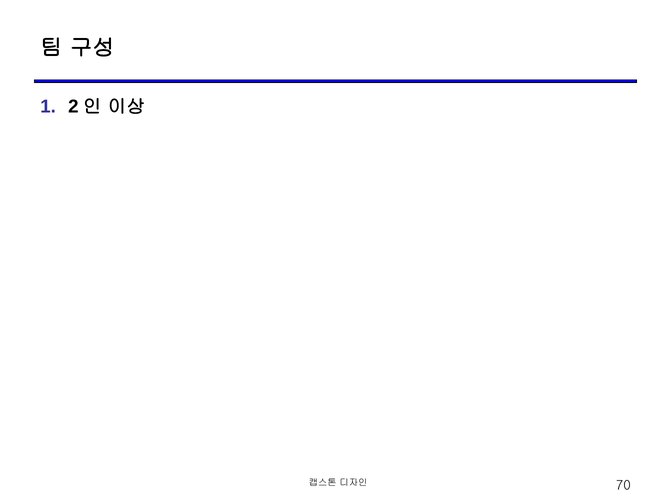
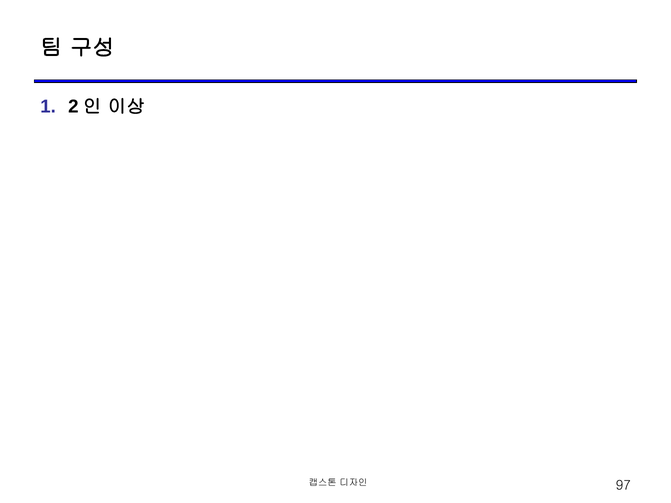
70: 70 -> 97 (623, 486)
